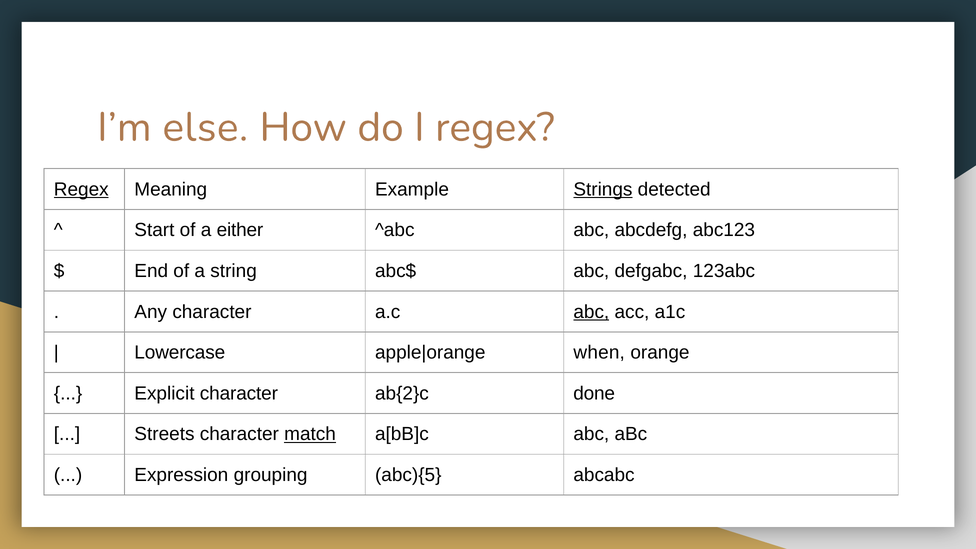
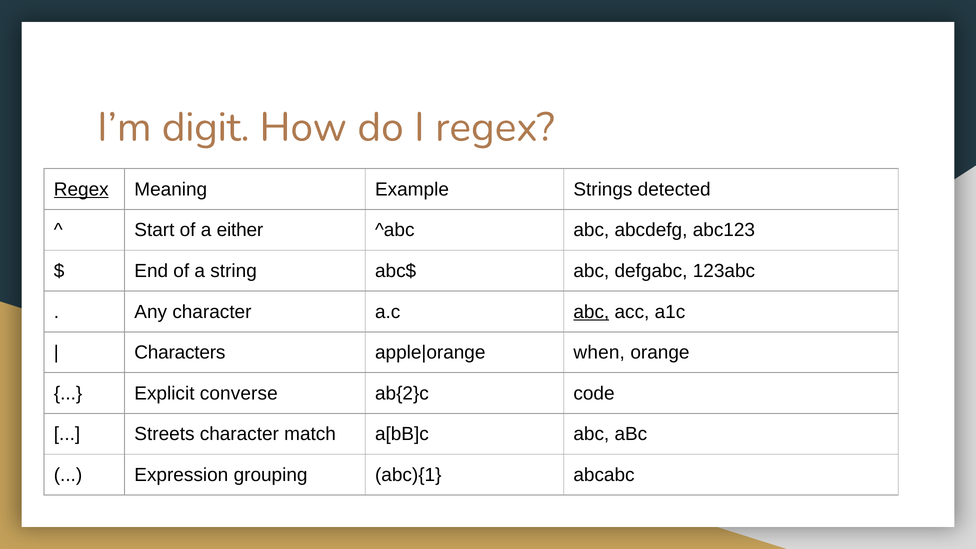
else: else -> digit (206, 127)
Strings underline: present -> none (603, 189)
Lowercase: Lowercase -> Characters (180, 353)
Explicit character: character -> converse (239, 393)
done: done -> code (594, 393)
match underline: present -> none (310, 434)
abc){5: abc){5 -> abc){1 (408, 475)
